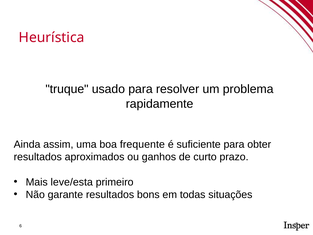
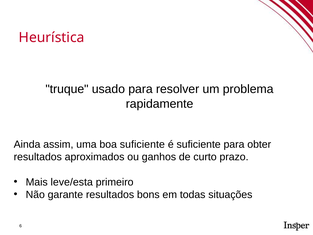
boa frequente: frequente -> suficiente (142, 144)
